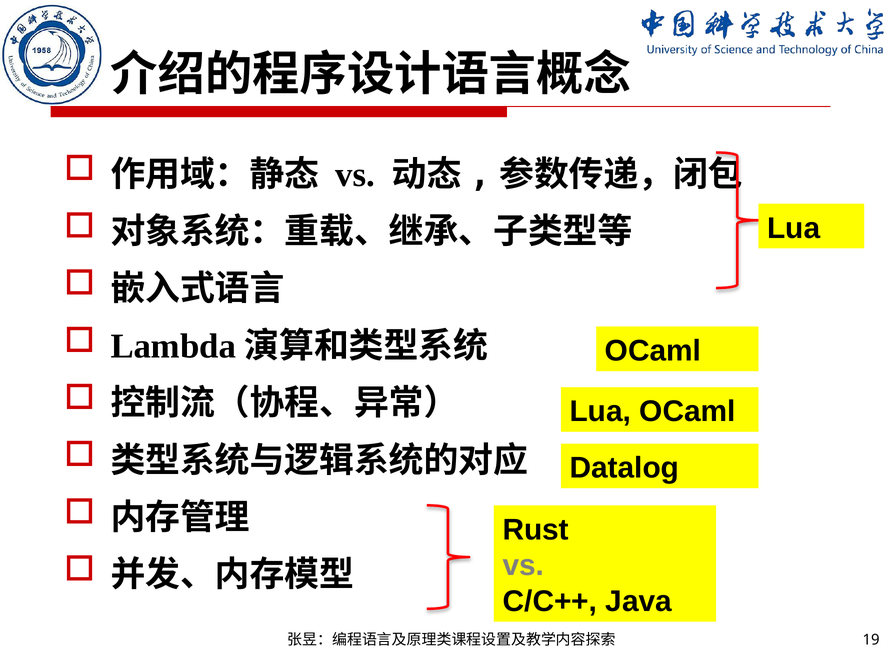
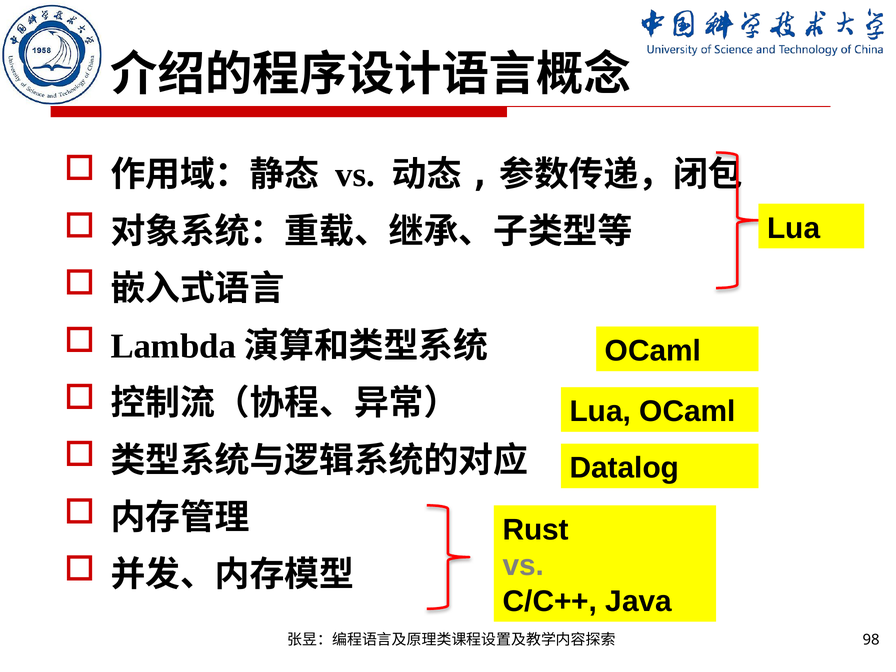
19: 19 -> 98 (871, 640)
